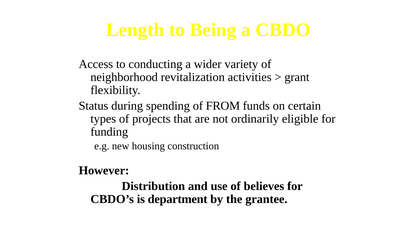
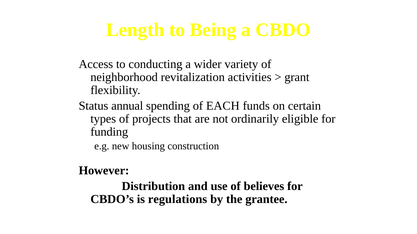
during: during -> annual (127, 106)
FROM: FROM -> EACH (223, 106)
department: department -> regulations (178, 200)
